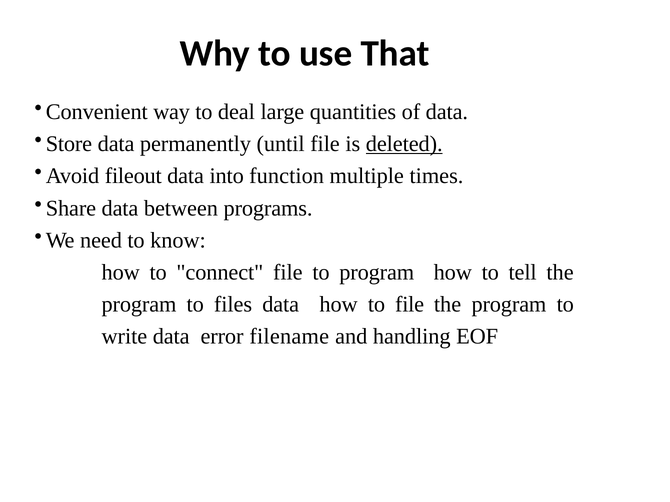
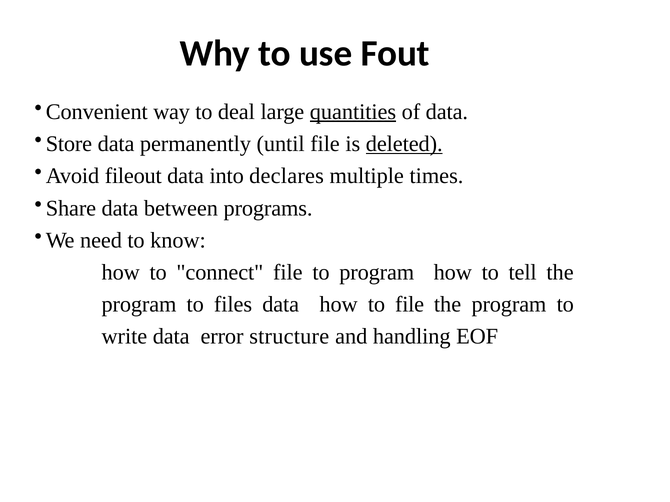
That: That -> Fout (395, 54)
quantities underline: none -> present (353, 112)
function: function -> declares (287, 176)
filename: filename -> structure (289, 337)
